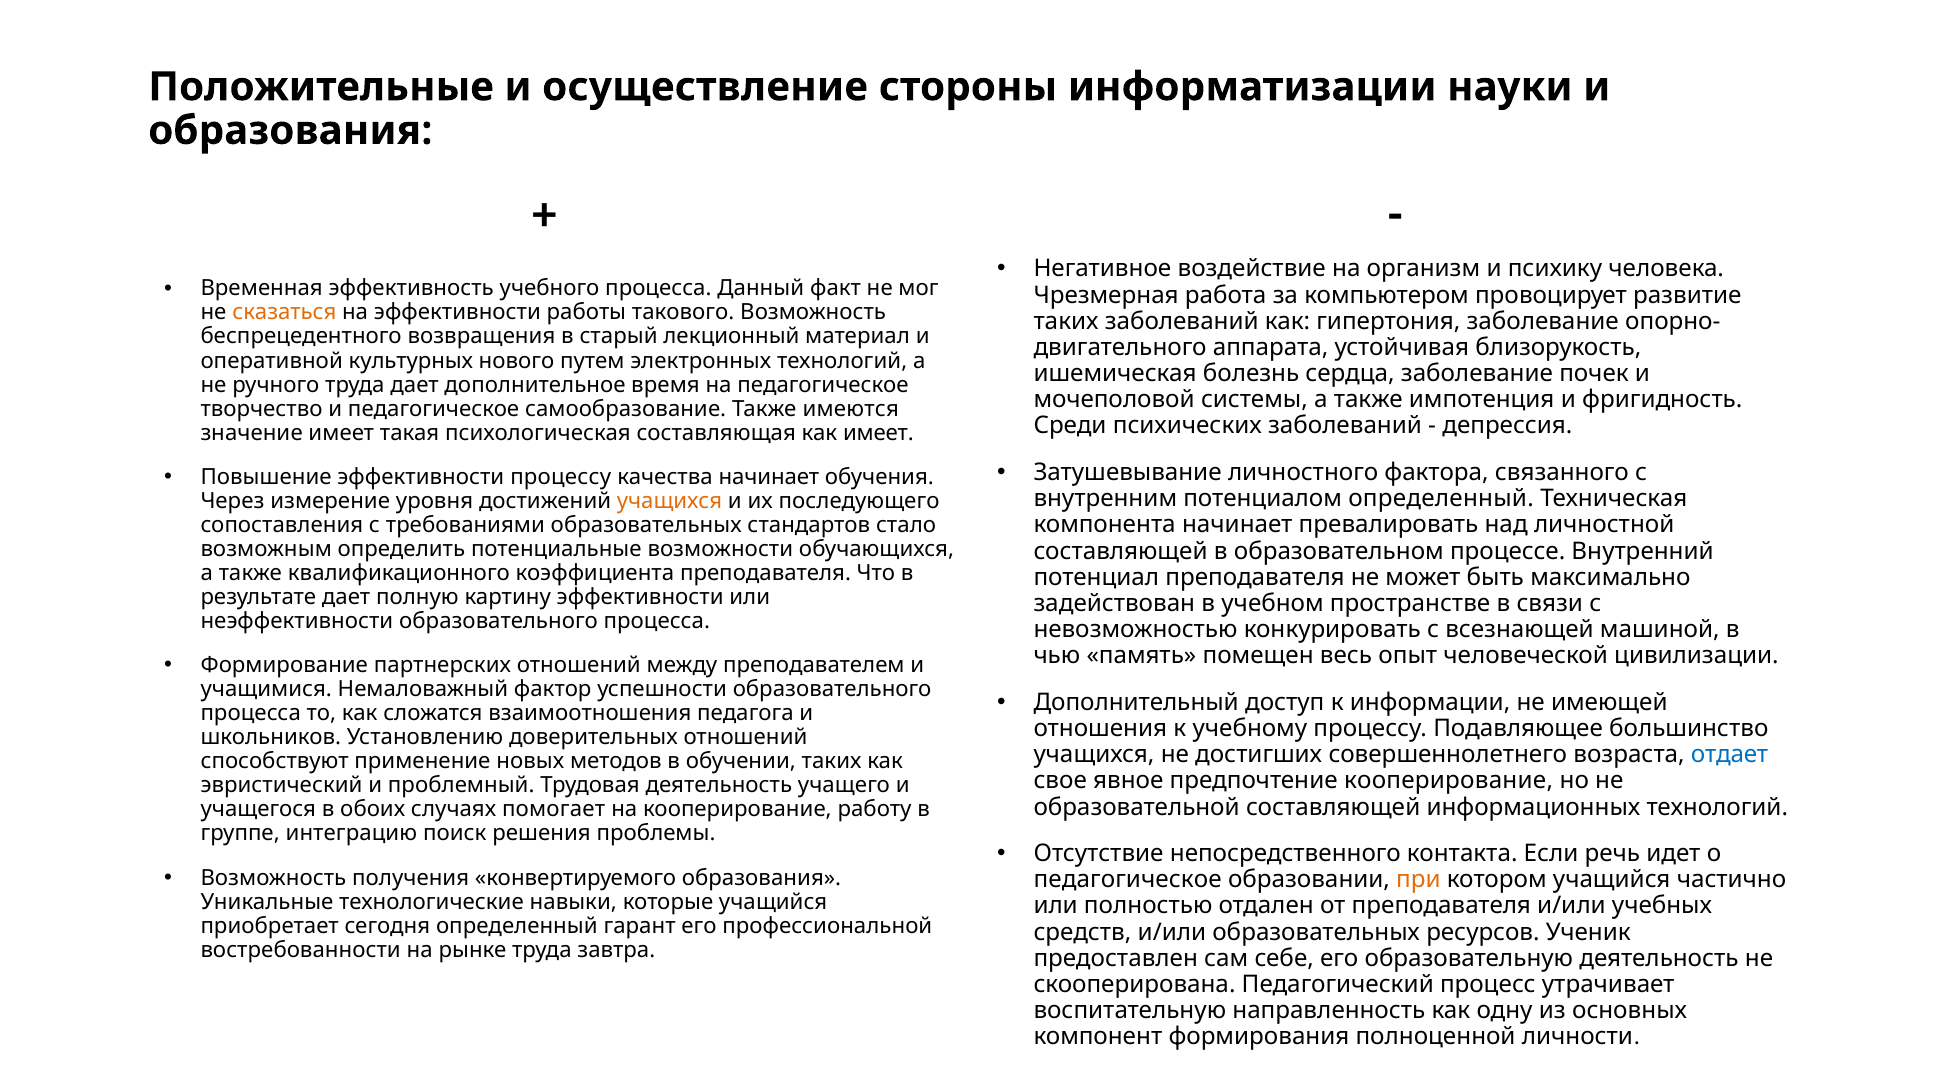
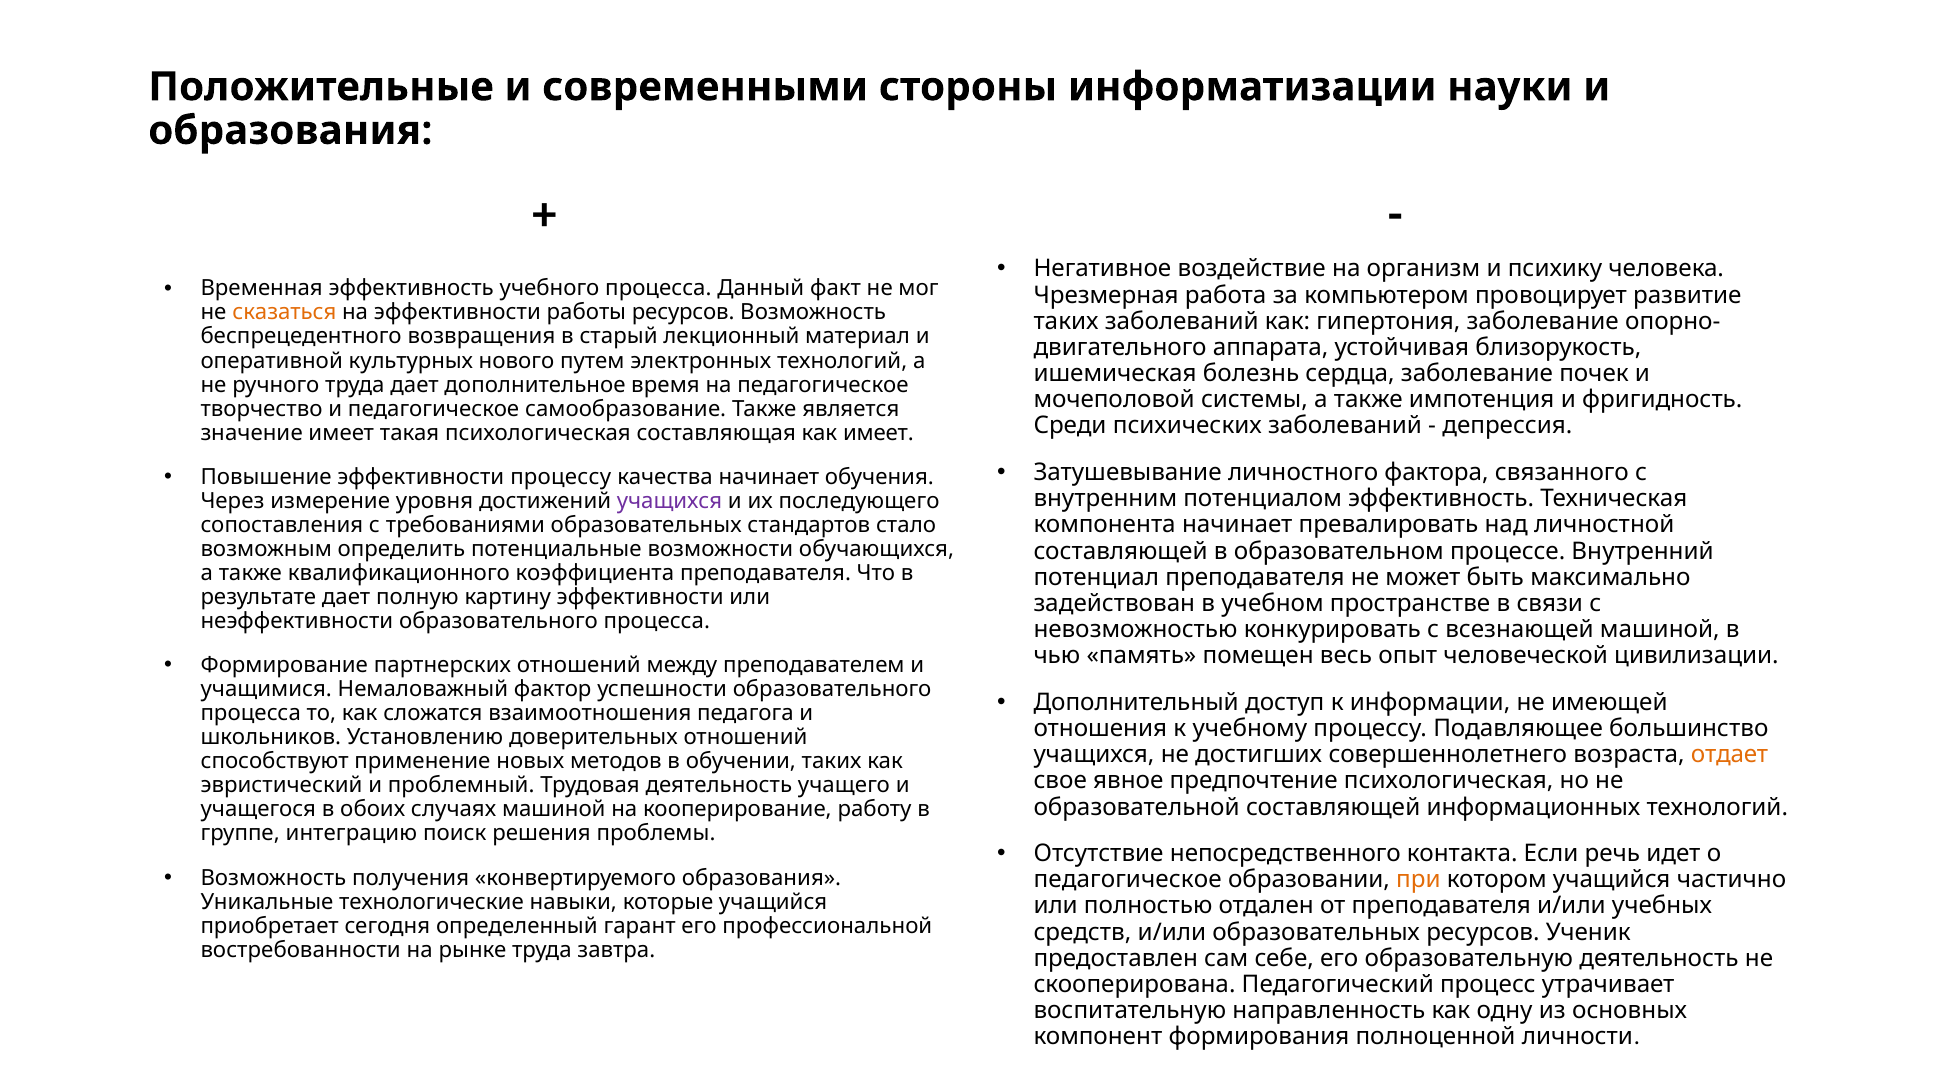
осуществление: осуществление -> современными (705, 87)
работы такового: такового -> ресурсов (683, 313)
имеются: имеются -> является (851, 409)
потенциалом определенный: определенный -> эффективность (1441, 499)
учащихся colour: orange -> purple (670, 501)
отдает colour: blue -> orange (1730, 754)
предпочтение кооперирование: кооперирование -> психологическая (1449, 781)
случаях помогает: помогает -> машиной (554, 809)
